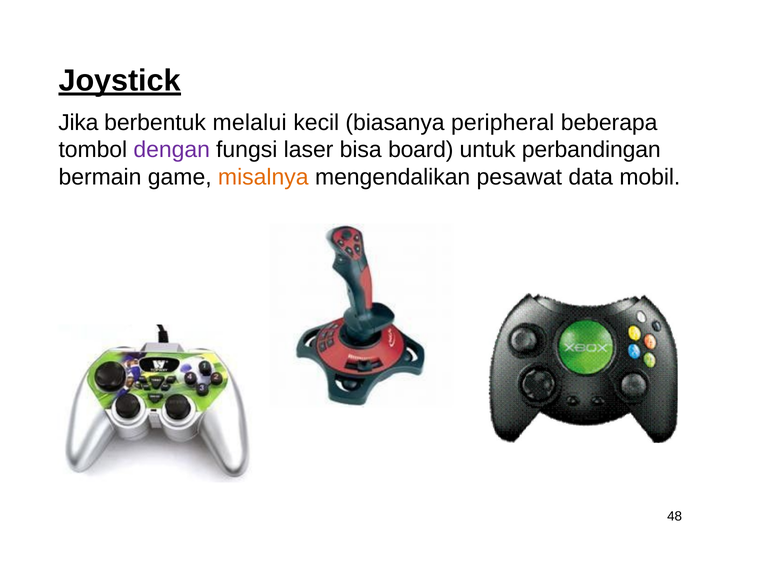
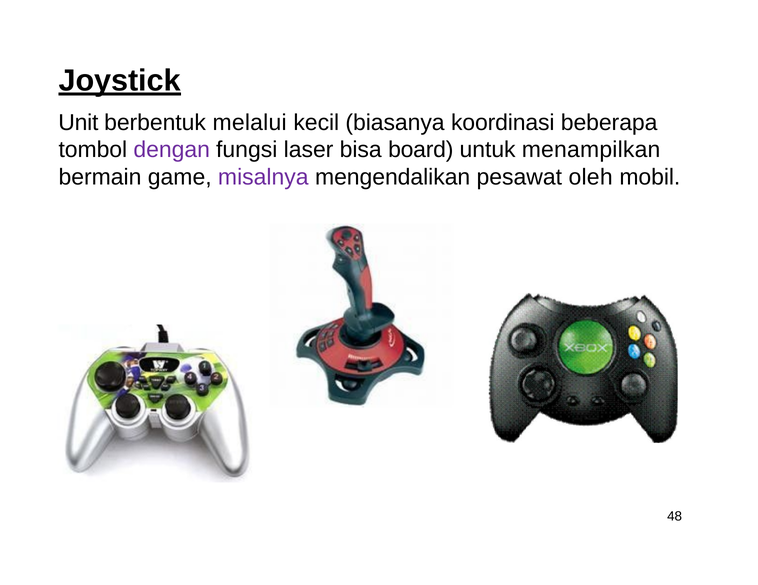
Jika: Jika -> Unit (78, 123)
peripheral: peripheral -> koordinasi (503, 123)
perbandingan: perbandingan -> menampilkan (591, 150)
misalnya colour: orange -> purple (263, 177)
data: data -> oleh (591, 177)
